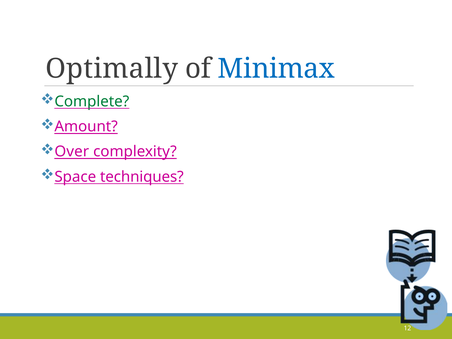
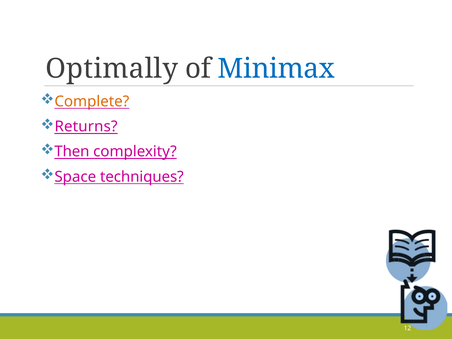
Complete colour: green -> orange (92, 102)
Amount: Amount -> Returns (86, 127)
Over: Over -> Then (72, 152)
